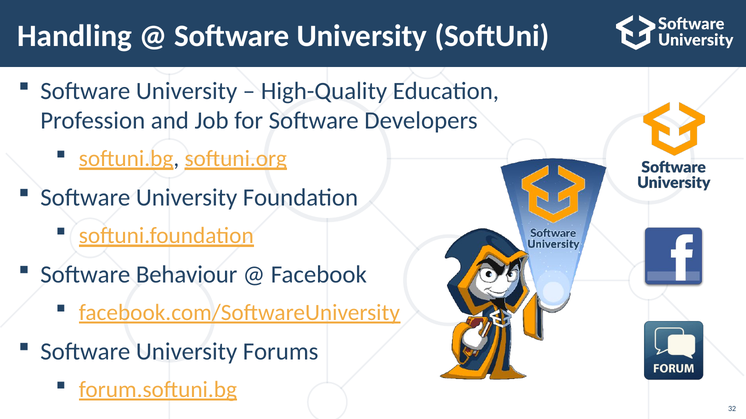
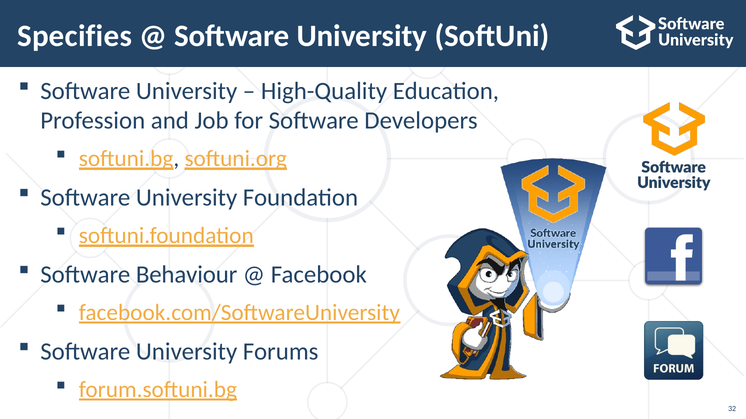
Handling: Handling -> Specifies (75, 36)
